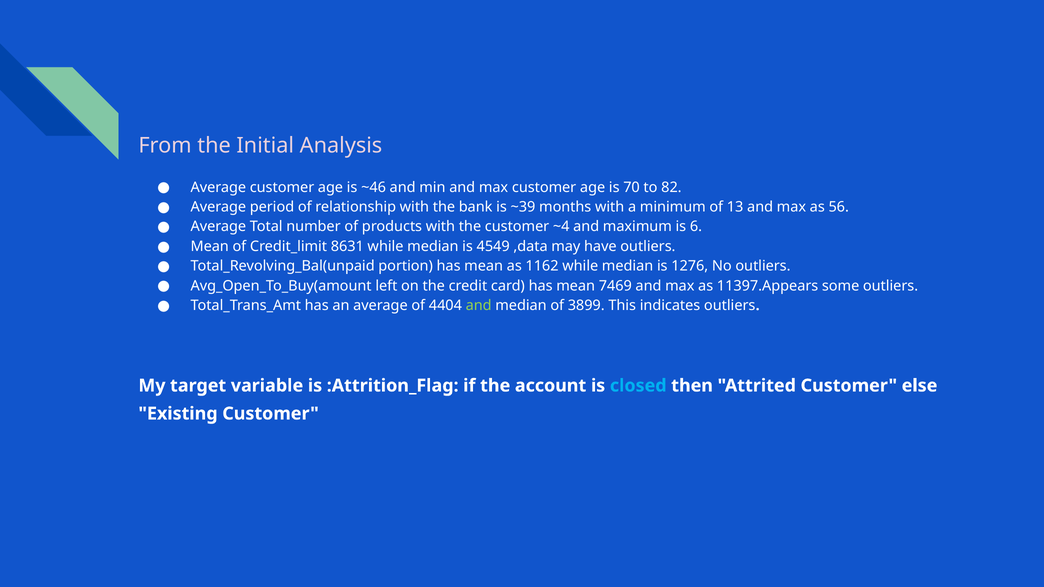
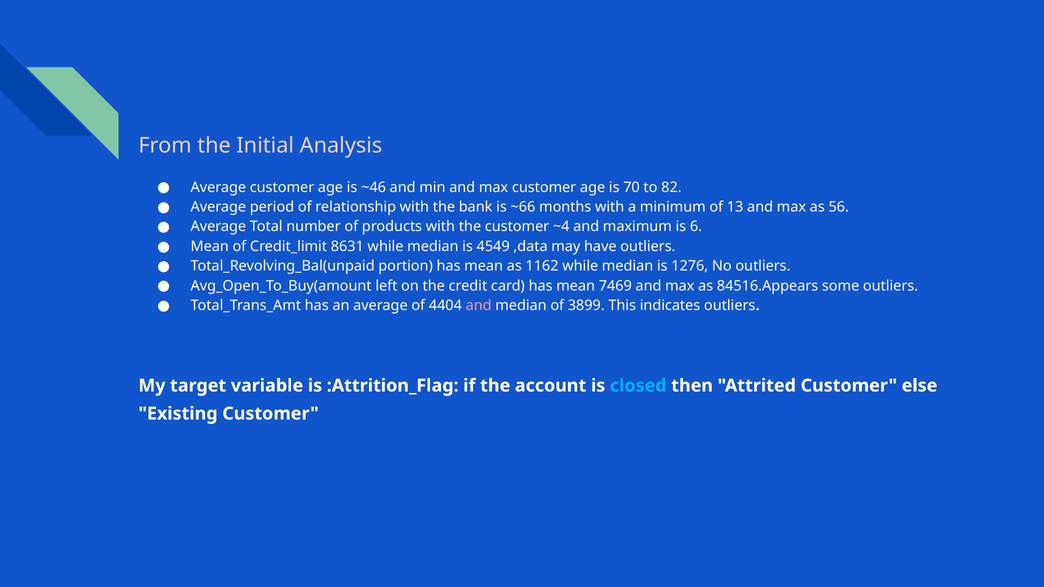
~39: ~39 -> ~66 (523, 207)
11397.Appears: 11397.Appears -> 84516.Appears (768, 286)
and colour: light green -> pink (479, 306)
